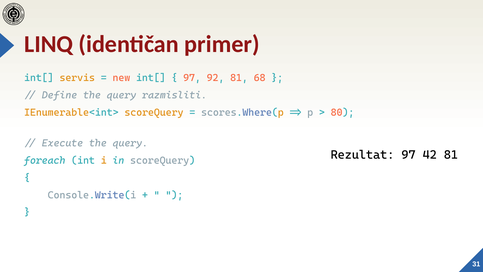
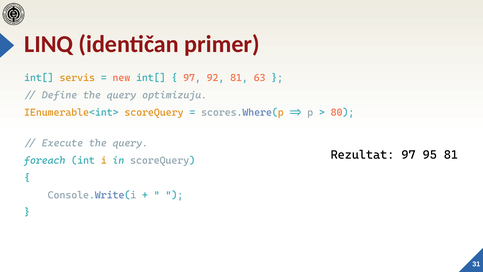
68: 68 -> 63 (260, 78)
razmisliti: razmisliti -> optimizuju (175, 95)
42: 42 -> 95 (430, 155)
